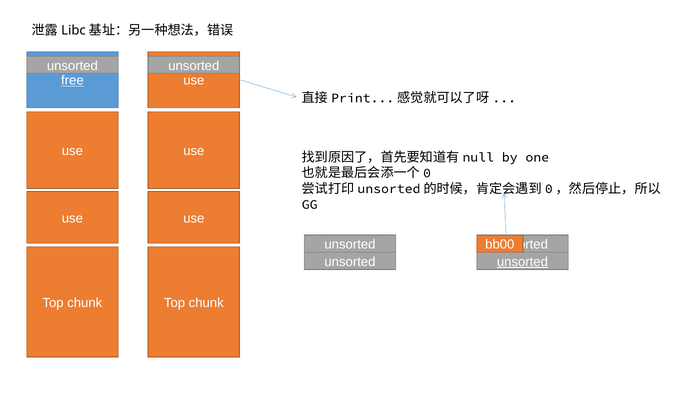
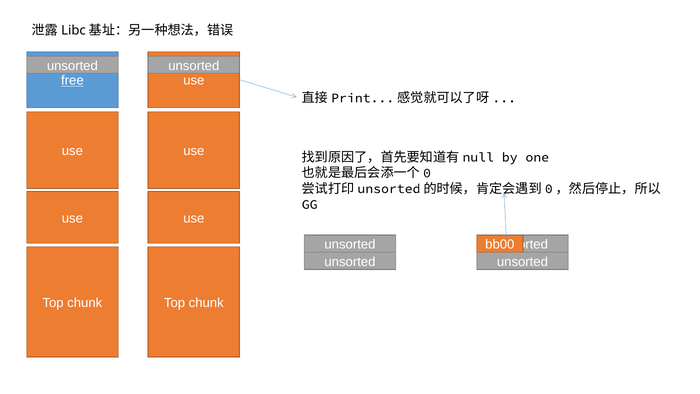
unsorted underline: present -> none (522, 262)
